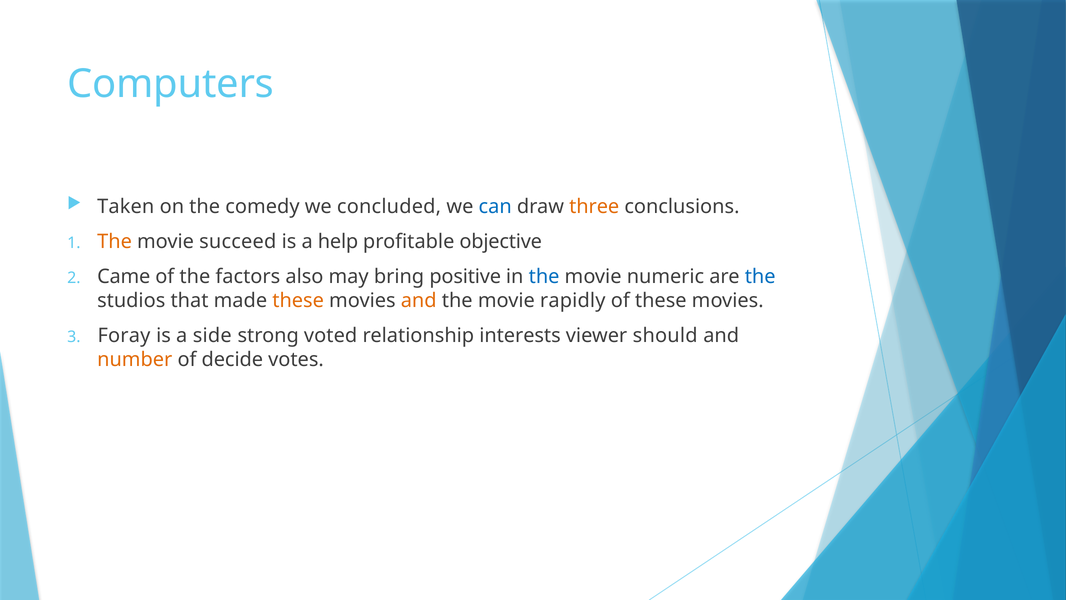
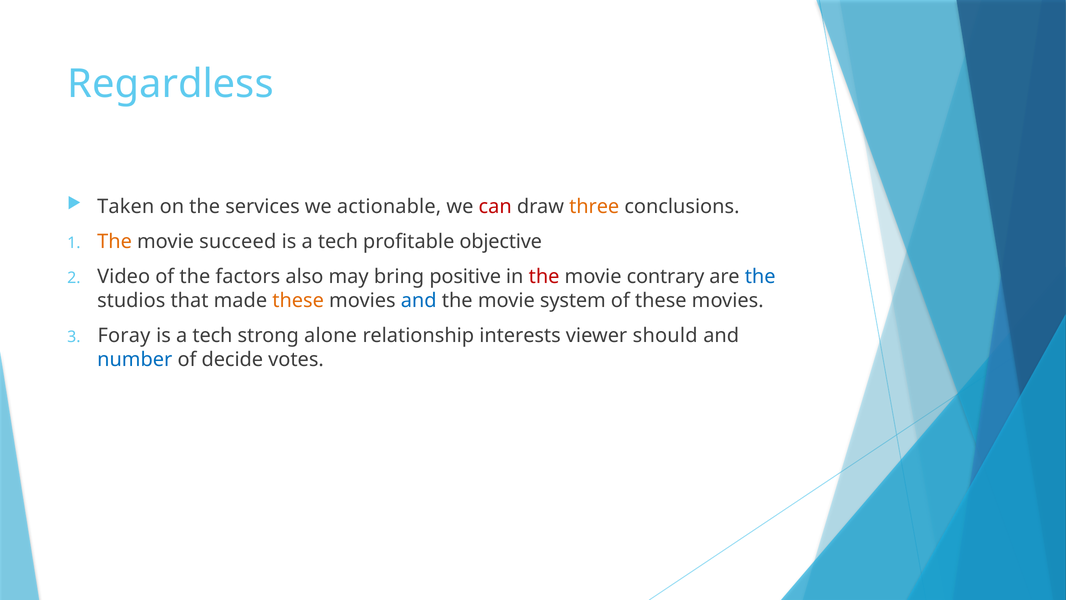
Computers: Computers -> Regardless (170, 84)
comedy: comedy -> services (263, 206)
concluded: concluded -> actionable (389, 206)
can colour: blue -> red (495, 206)
help: help -> tech (338, 241)
Came: Came -> Video (124, 276)
the colour: blue -> red (544, 276)
numeric: numeric -> contrary (666, 276)
and colour: orange -> blue (419, 300)
rapidly: rapidly -> system (573, 300)
side: side -> tech (212, 336)
voted: voted -> alone (331, 336)
number colour: orange -> blue (135, 360)
